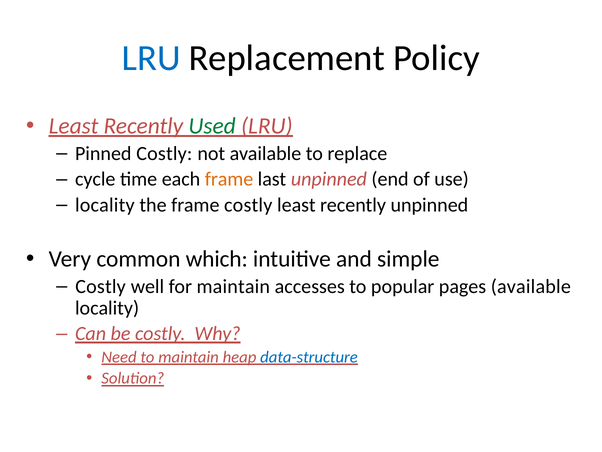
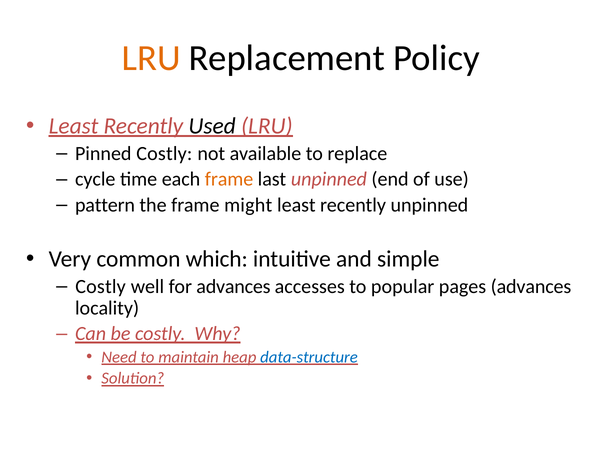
LRU colour: blue -> orange (151, 58)
Used colour: green -> black (212, 126)
locality: locality -> pattern (105, 205)
frame costly: costly -> might (248, 205)
for maintain: maintain -> advances (233, 286)
pages available: available -> advances (531, 286)
